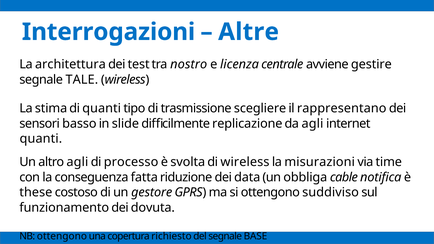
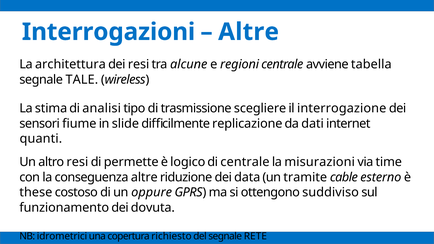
dei test: test -> resi (139, 64)
nostro: nostro -> alcune (189, 64)
licenza: licenza -> regioni (240, 64)
gestire: gestire -> tabella (371, 64)
di quanti: quanti -> analisi (102, 108)
rappresentano: rappresentano -> interrogazione (342, 108)
basso: basso -> fiume (79, 124)
da agli: agli -> dati (313, 124)
altro agli: agli -> resi (77, 162)
processo: processo -> permette (131, 162)
svolta: svolta -> logico (188, 162)
di wireless: wireless -> centrale (245, 162)
conseguenza fatta: fatta -> altre (144, 177)
obbliga: obbliga -> tramite (305, 177)
notifica: notifica -> esterno (381, 177)
gestore: gestore -> oppure (152, 193)
NB ottengono: ottengono -> idrometrici (62, 236)
BASE: BASE -> RETE (255, 236)
